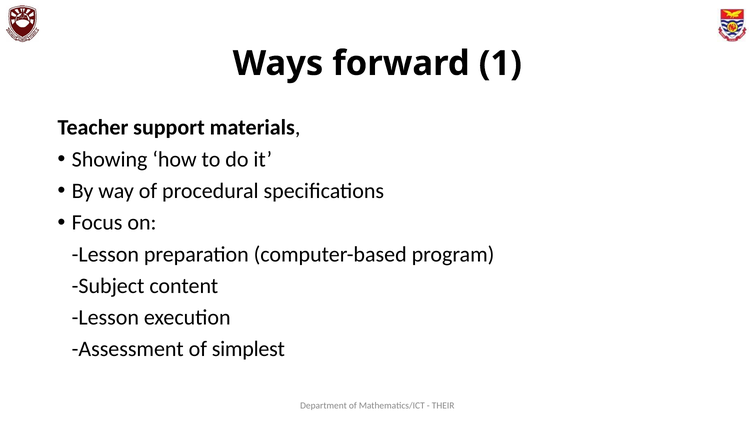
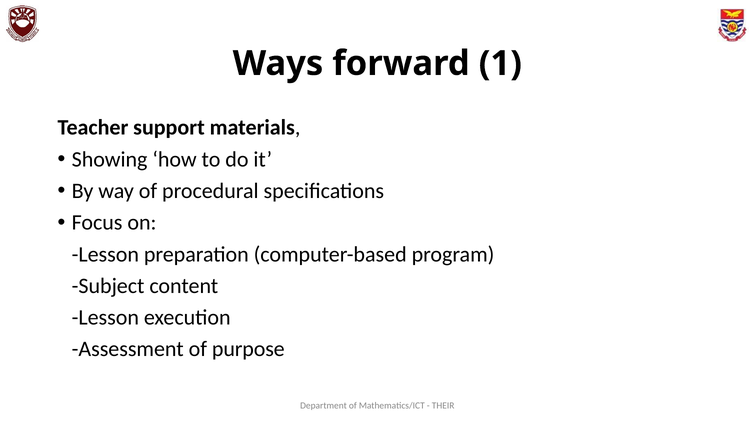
simplest: simplest -> purpose (248, 349)
